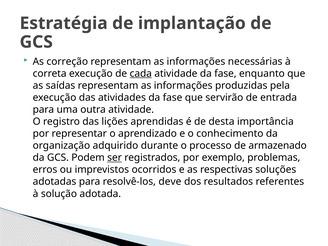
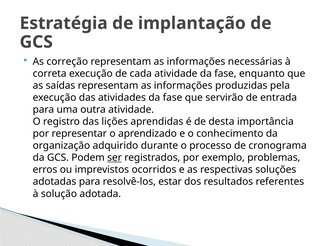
cada underline: present -> none (141, 73)
armazenado: armazenado -> cronograma (278, 146)
deve: deve -> estar (170, 182)
